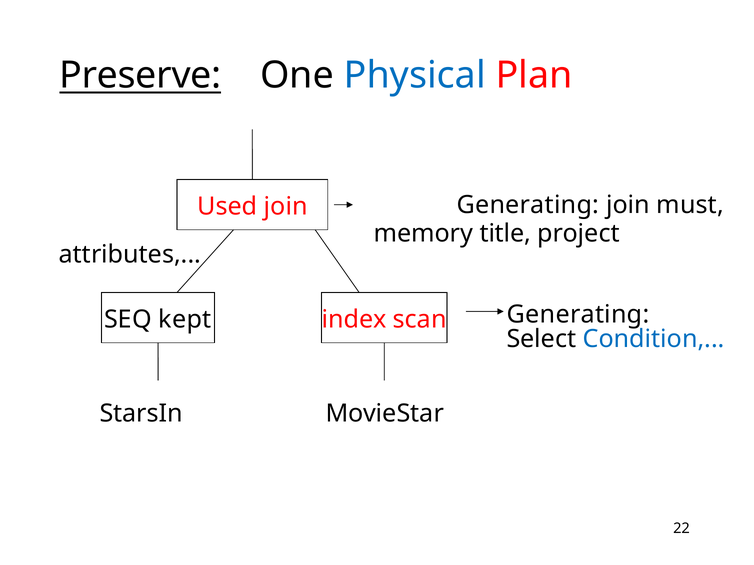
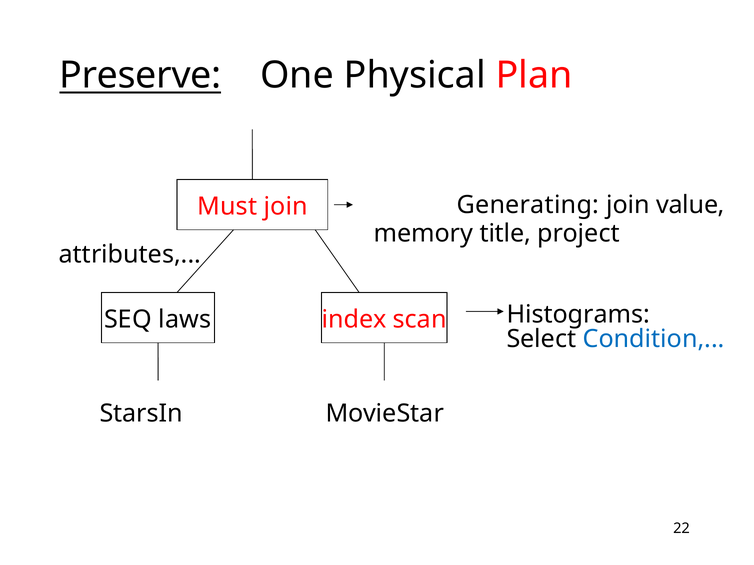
Physical colour: blue -> black (415, 75)
must: must -> value (690, 205)
Used: Used -> Must (227, 207)
kept: kept -> laws (185, 320)
scan Generating: Generating -> Histograms (578, 315)
